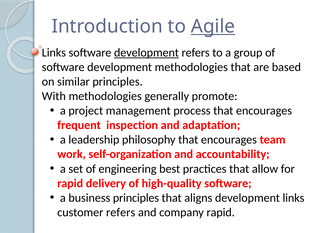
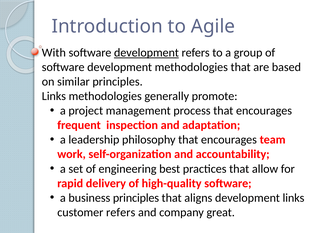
Agile underline: present -> none (213, 26)
Links: Links -> With (54, 53)
With: With -> Links (54, 96)
company rapid: rapid -> great (221, 212)
